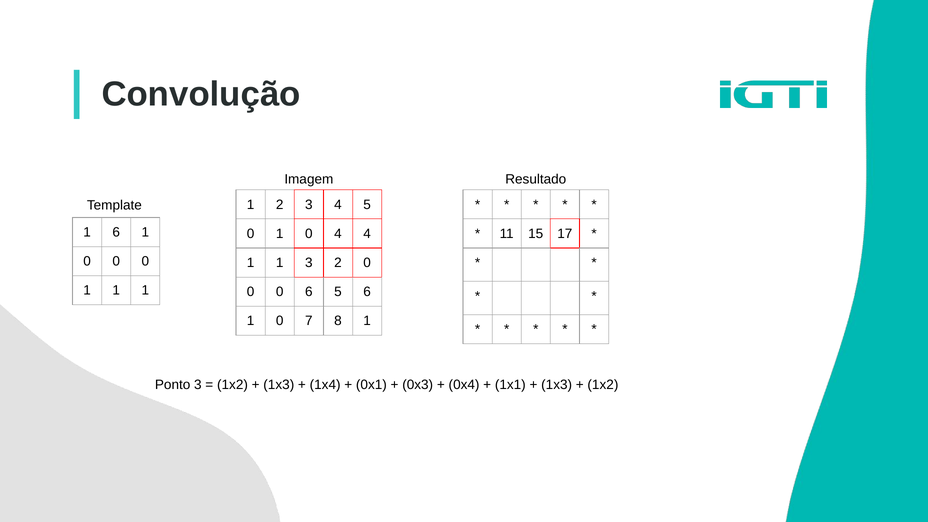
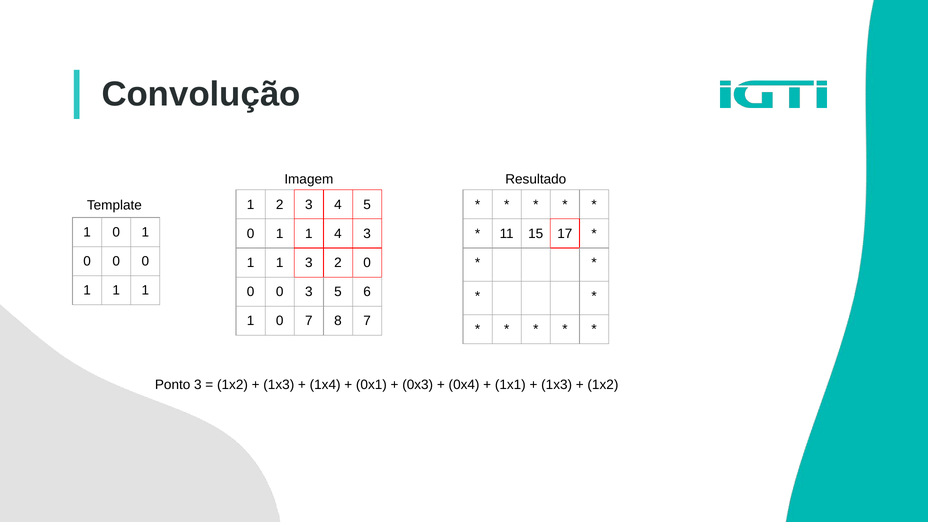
6: 6 -> 0 (116, 232)
0: 0 -> 1 (309, 234)
4 4: 4 -> 3 (367, 234)
0 6: 6 -> 3 (309, 292)
8 1: 1 -> 7 (367, 321)
